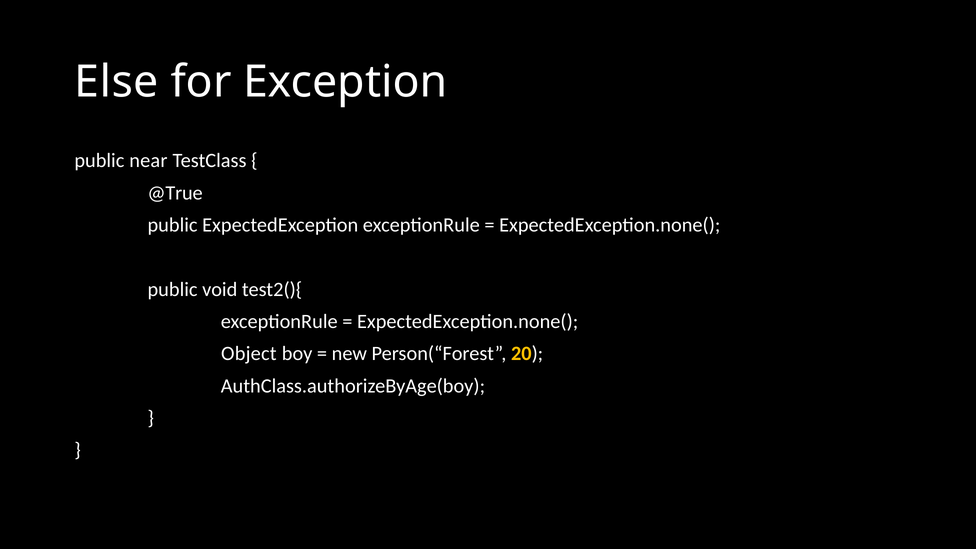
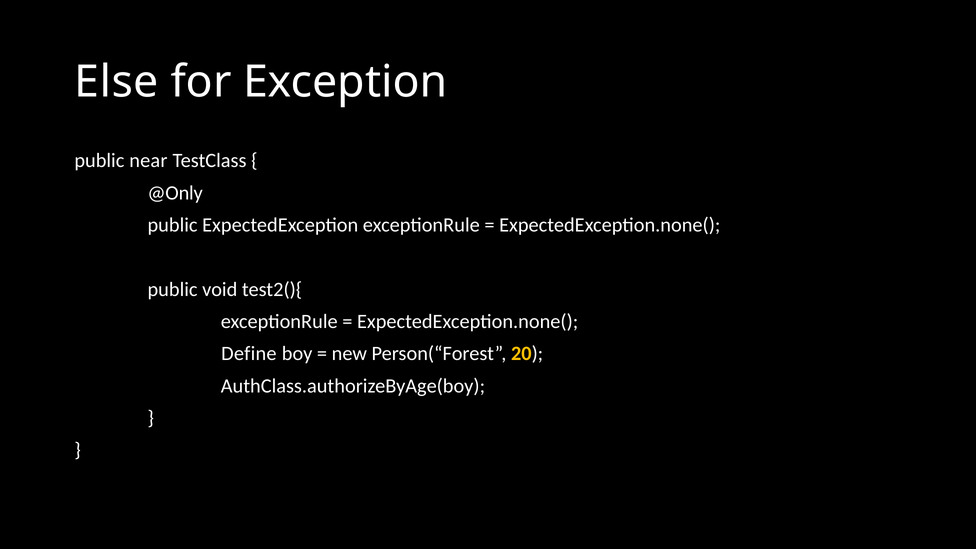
@True: @True -> @Only (175, 193)
Object: Object -> Define (249, 354)
